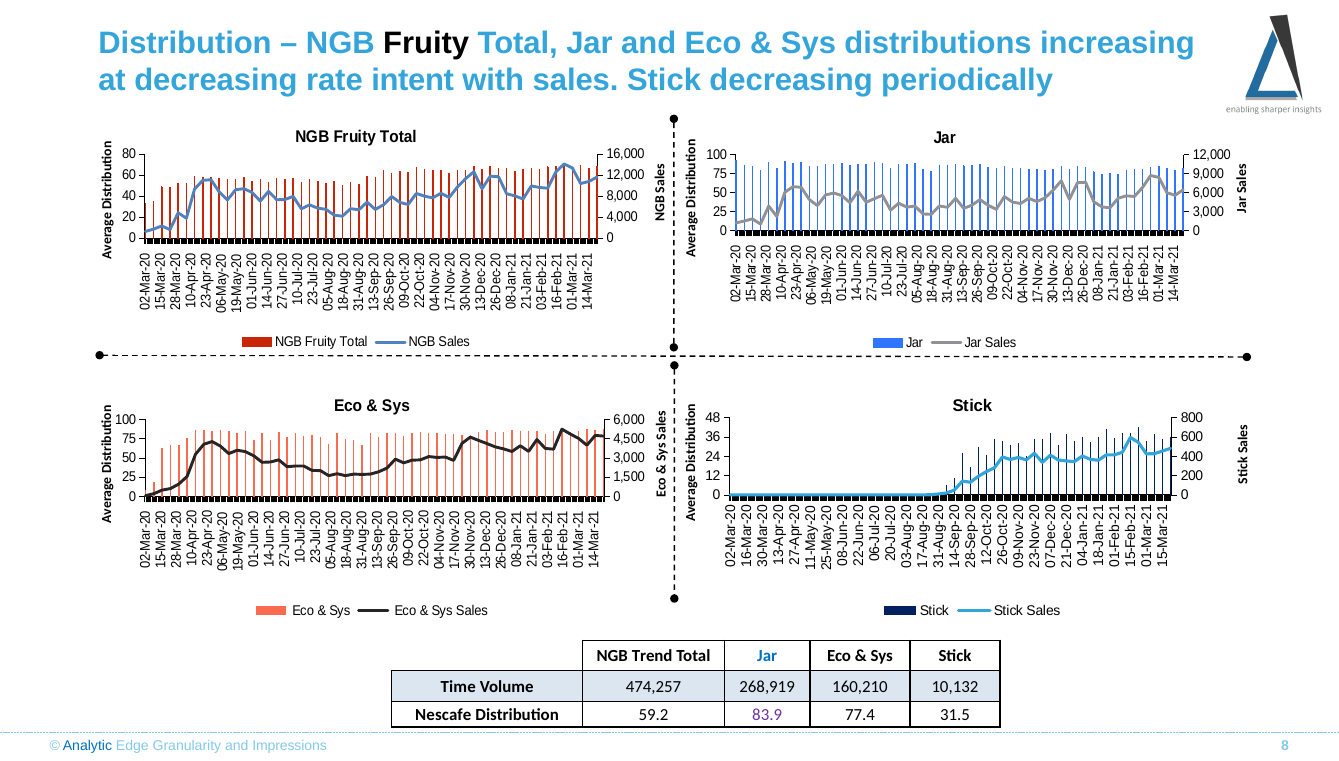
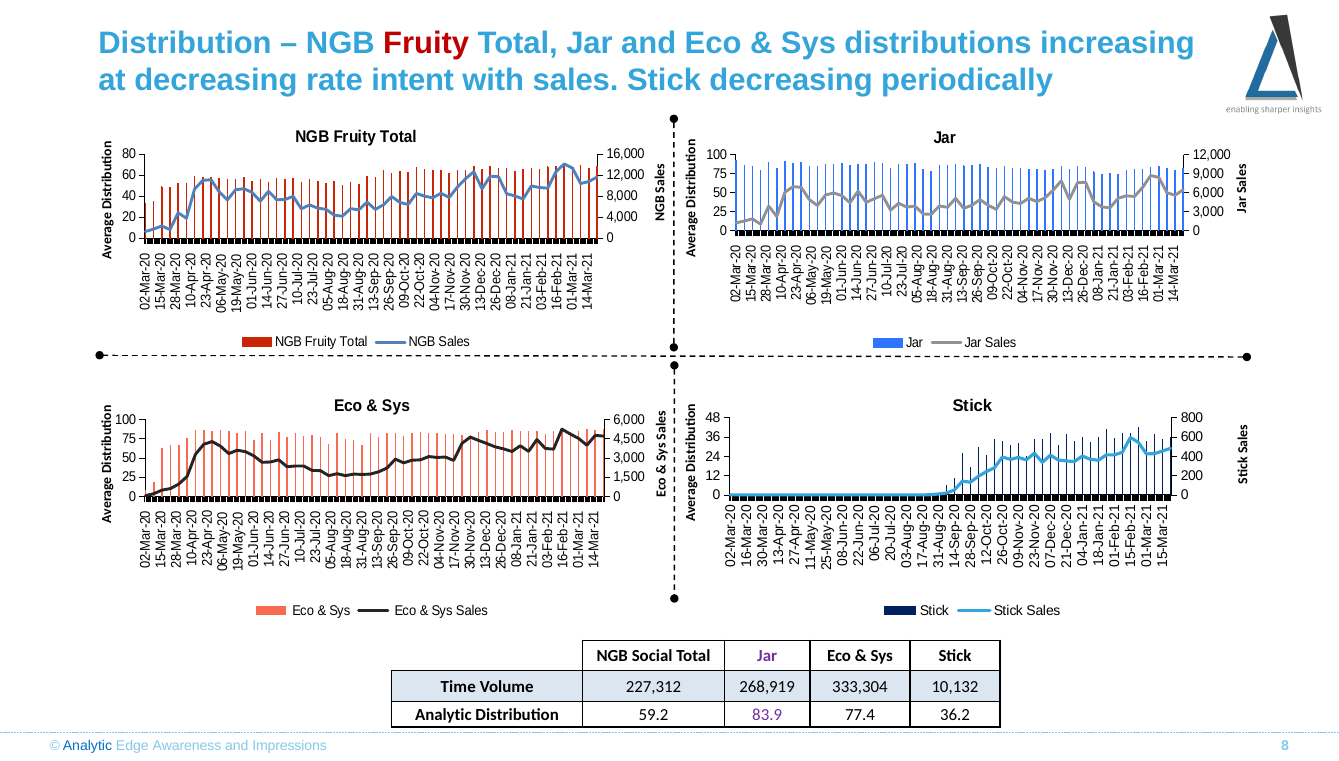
Fruity colour: black -> red (426, 43)
Trend: Trend -> Social (652, 656)
Jar colour: blue -> purple (767, 656)
474,257: 474,257 -> 227,312 (654, 686)
160,210: 160,210 -> 333,304 (860, 686)
Nescafe: Nescafe -> Analytic (443, 715)
31.5: 31.5 -> 36.2 (955, 715)
Granularity: Granularity -> Awareness (187, 746)
